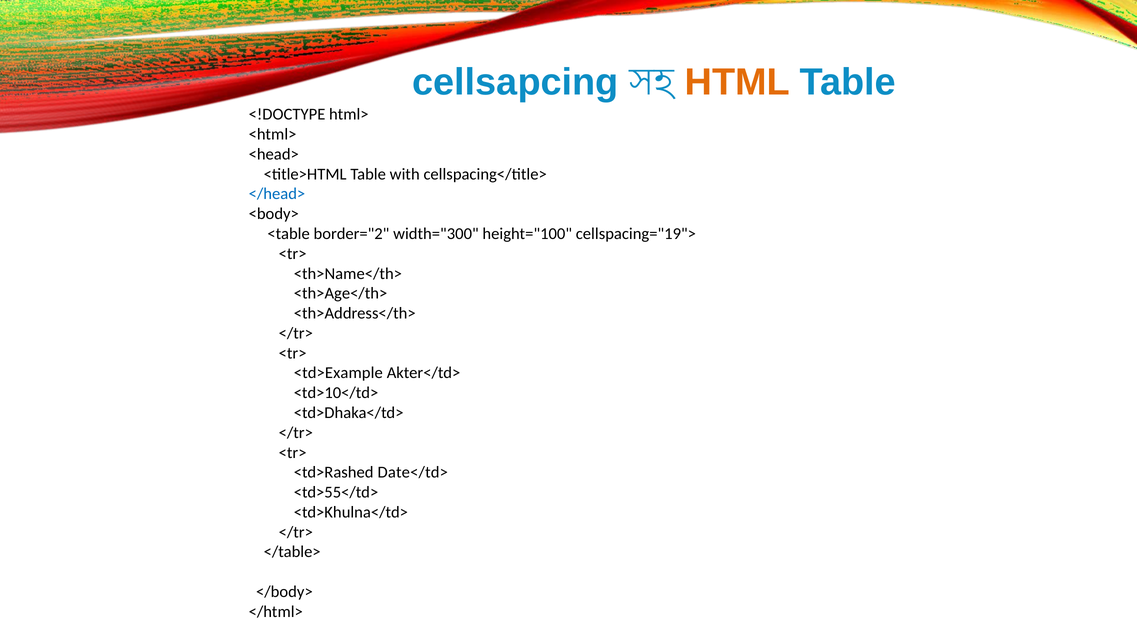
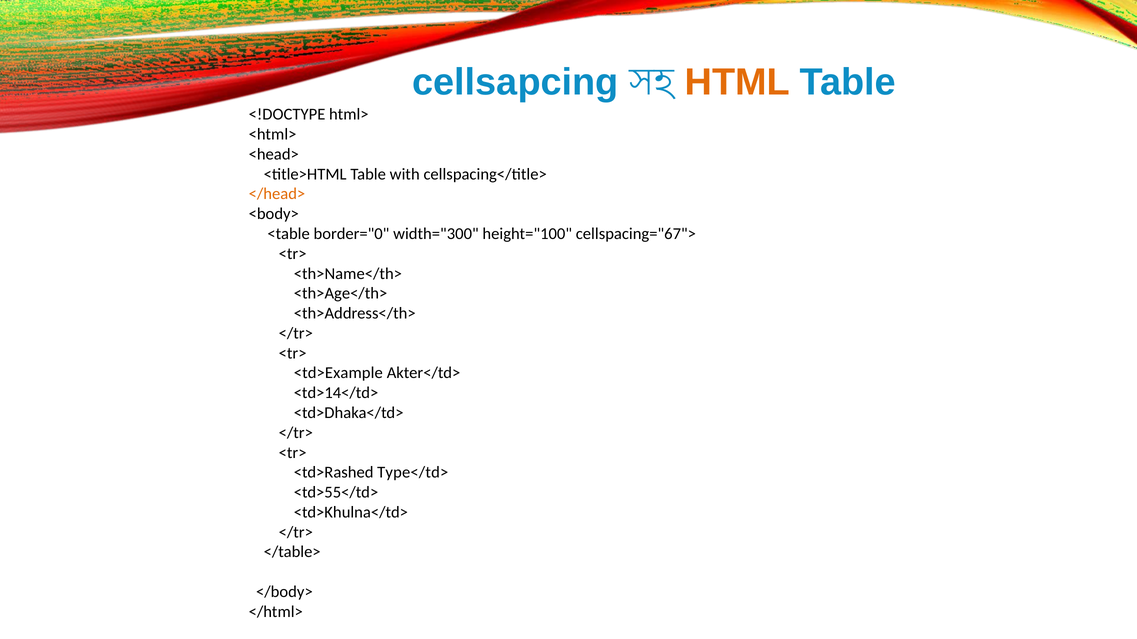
</head> colour: blue -> orange (277, 194)
border="2: border="2 -> border="0 (351, 234)
cellspacing="19">: cellspacing="19"> -> cellspacing="67"> (636, 234)
<td>10</td>: <td>10</td> -> <td>14</td> (336, 393)
Date</td>: Date</td> -> Type</td> (413, 473)
